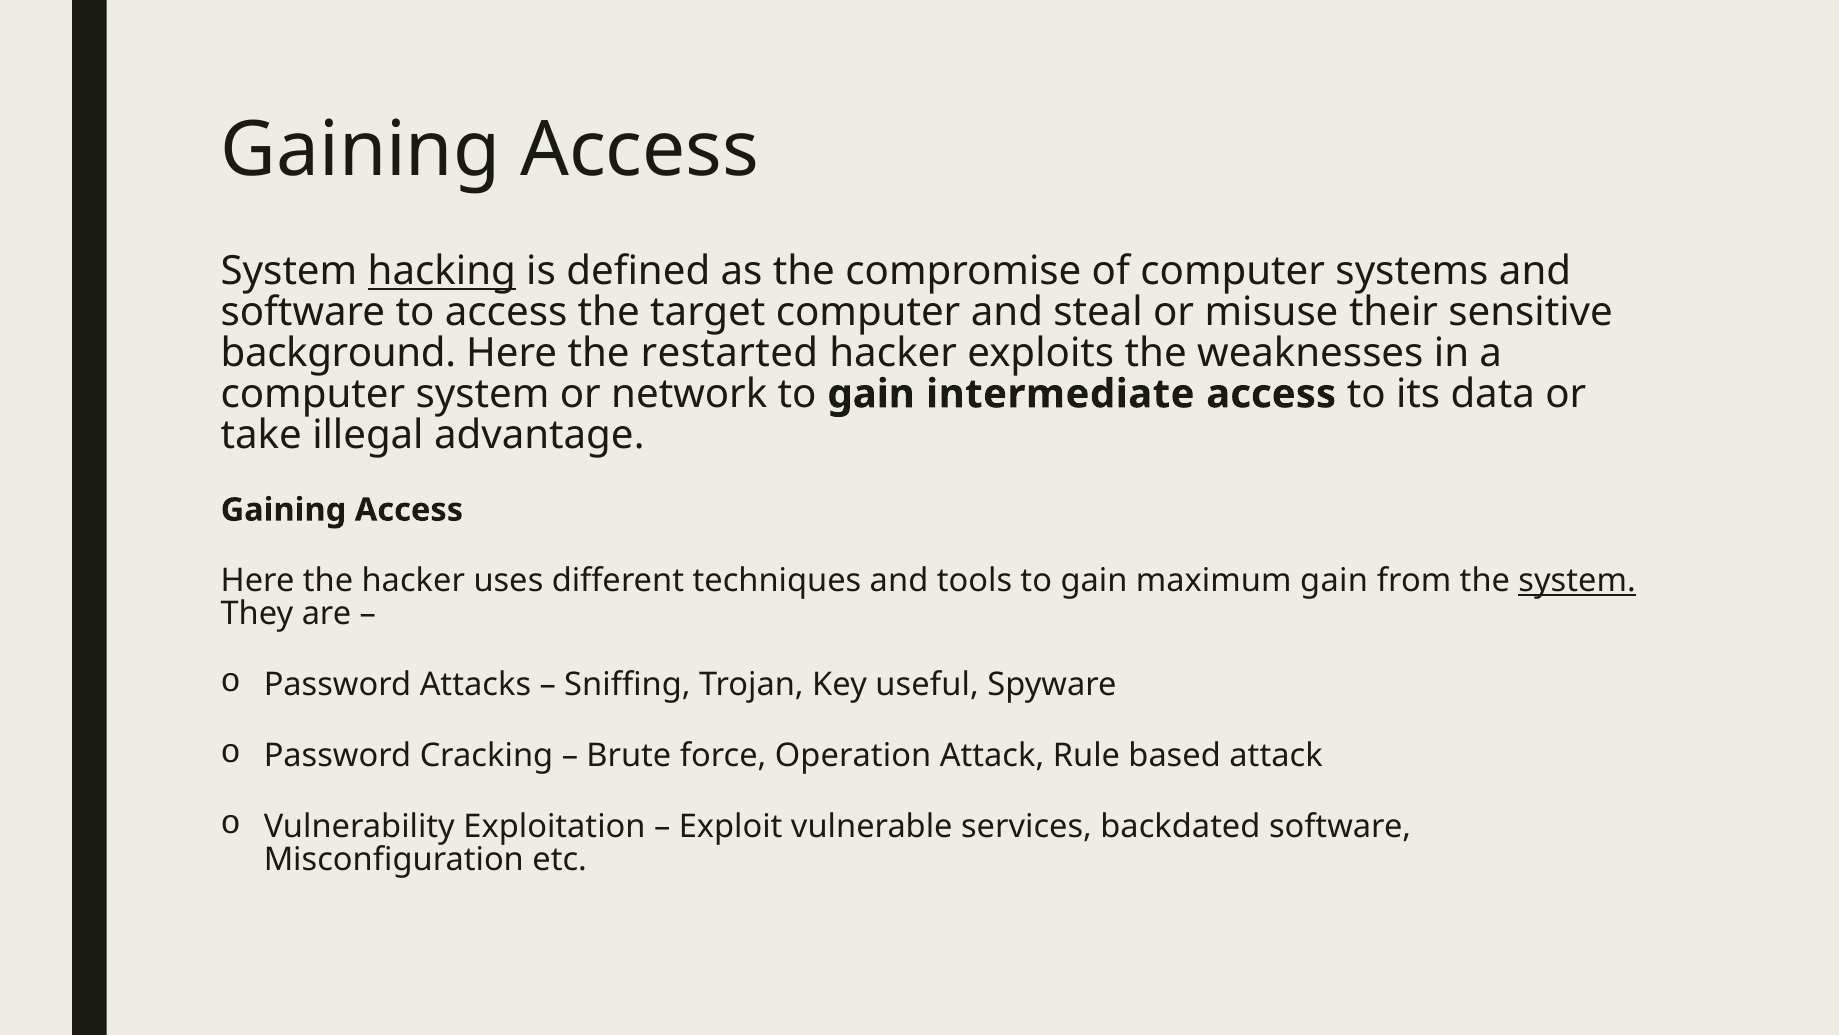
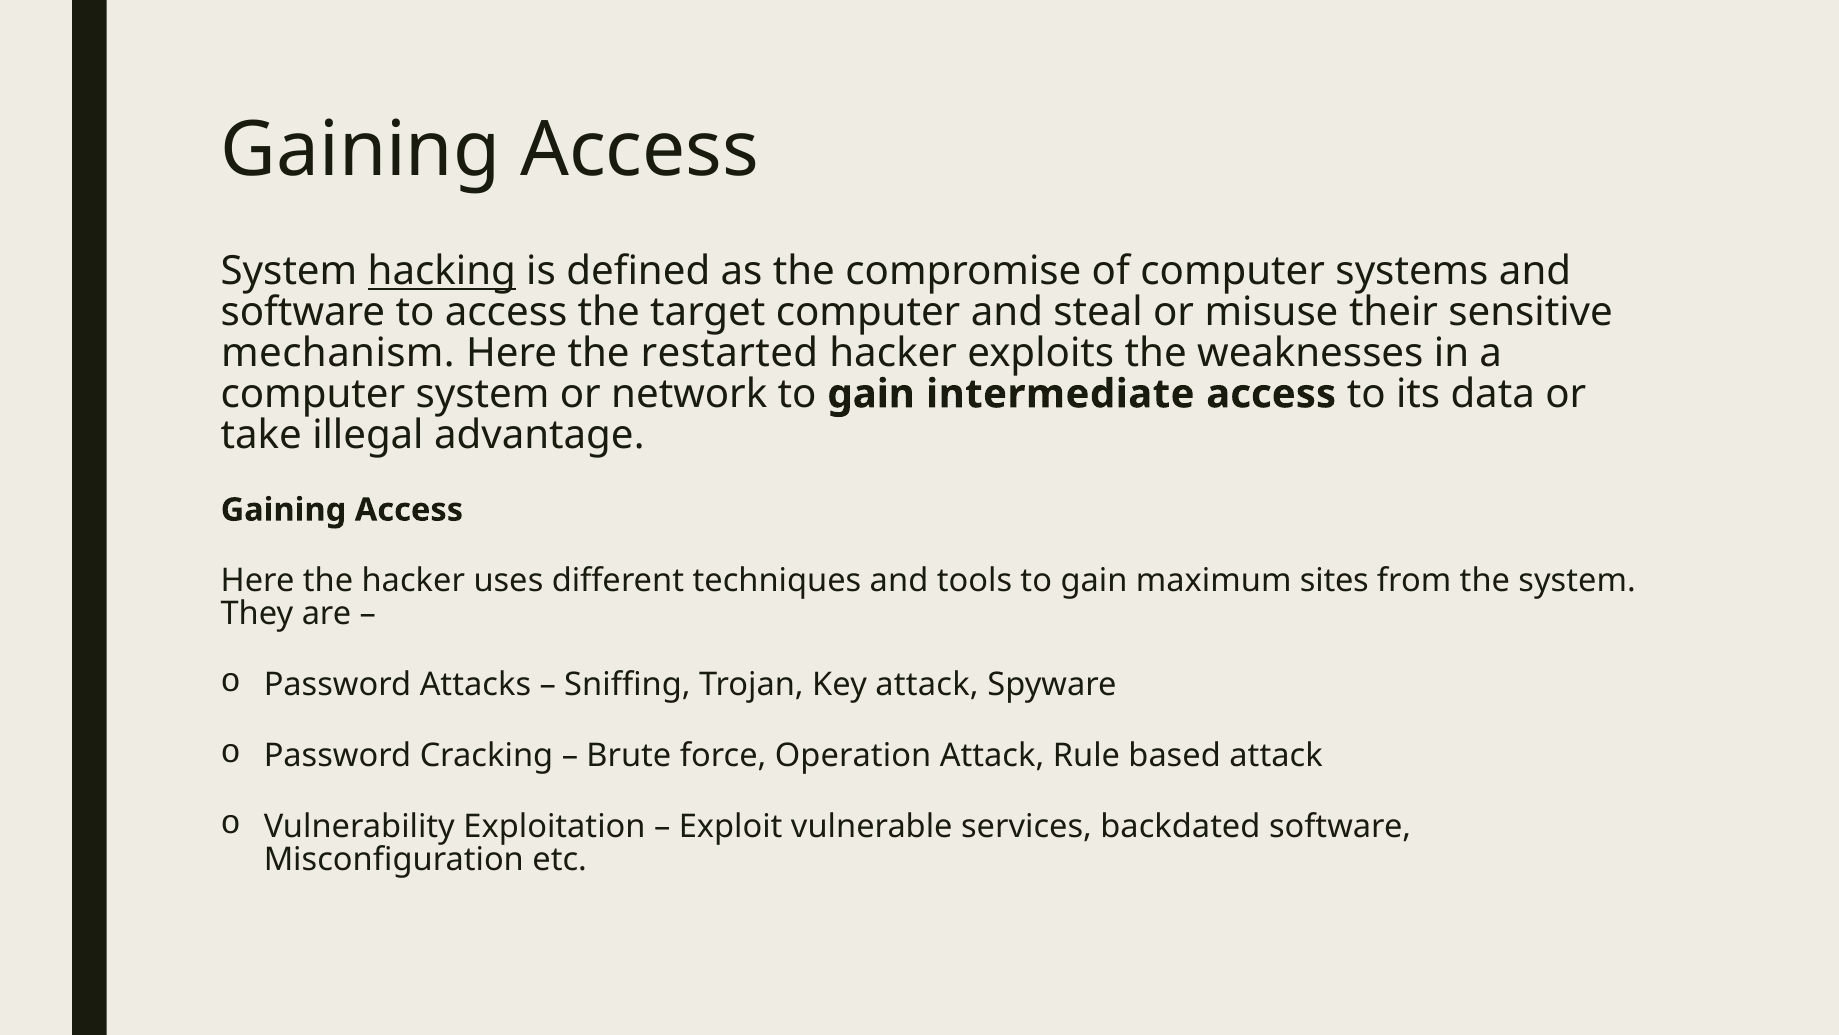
background: background -> mechanism (338, 353)
maximum gain: gain -> sites (1334, 581)
system underline: present -> none (1577, 581)
Key useful: useful -> attack (927, 685)
